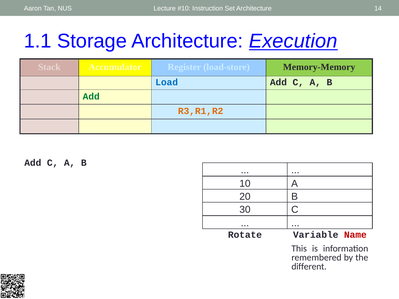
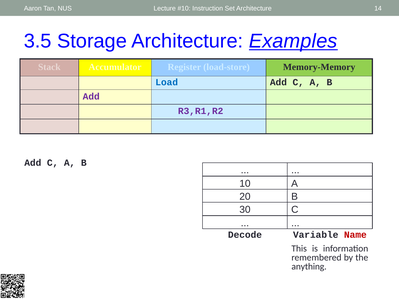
1.1: 1.1 -> 3.5 (38, 41)
Execution: Execution -> Examples (293, 41)
Add colour: green -> purple (91, 96)
R3,R1,R2 colour: orange -> purple (201, 111)
Rotate: Rotate -> Decode (245, 235)
different: different -> anything (309, 267)
